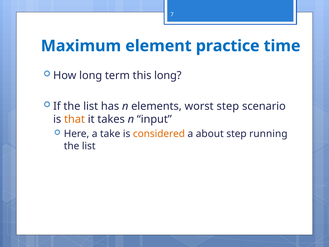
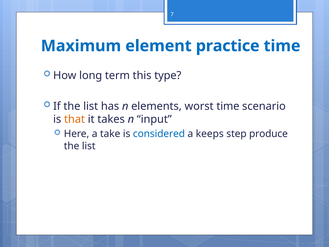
this long: long -> type (168, 75)
worst step: step -> time (228, 106)
considered colour: orange -> blue (159, 134)
about: about -> keeps (210, 134)
running: running -> produce (268, 134)
